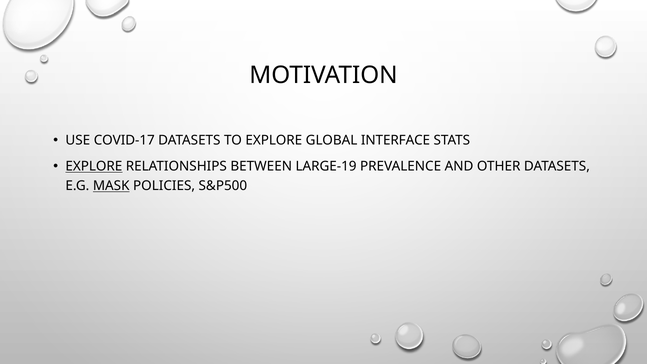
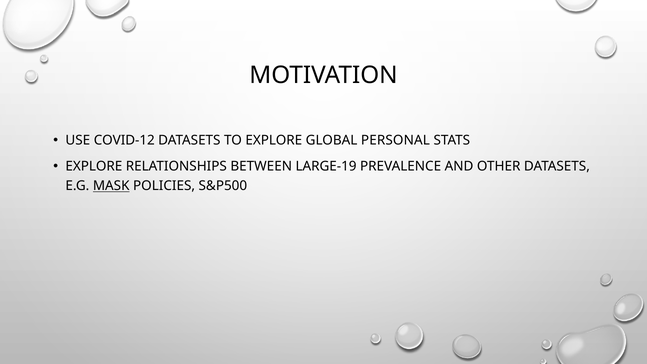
COVID-17: COVID-17 -> COVID-12 (124, 140)
INTERFACE: INTERFACE -> PERSONAL (395, 140)
EXPLORE underline: present -> none (94, 166)
